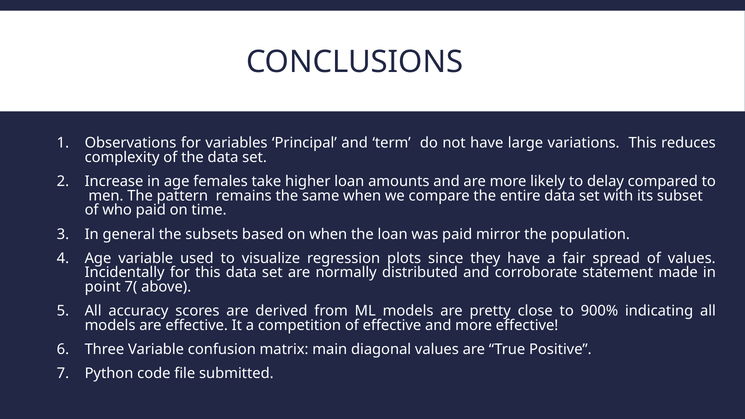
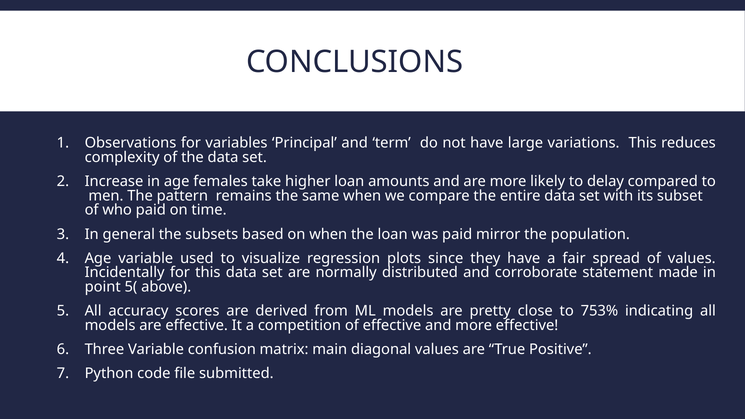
7(: 7( -> 5( (131, 287)
900%: 900% -> 753% (599, 311)
